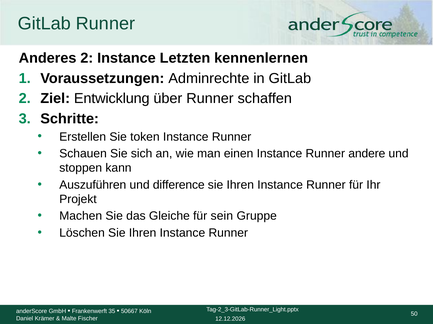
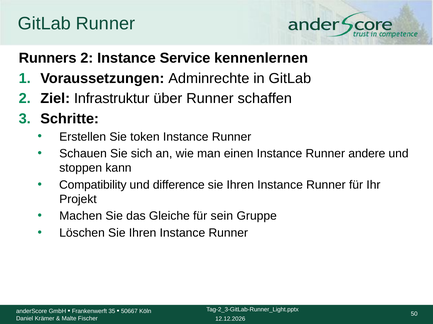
Anderes: Anderes -> Runners (48, 58)
Letzten: Letzten -> Service (185, 58)
Entwicklung: Entwicklung -> Infrastruktur (112, 99)
Auszuführen: Auszuführen -> Compatibility (93, 185)
